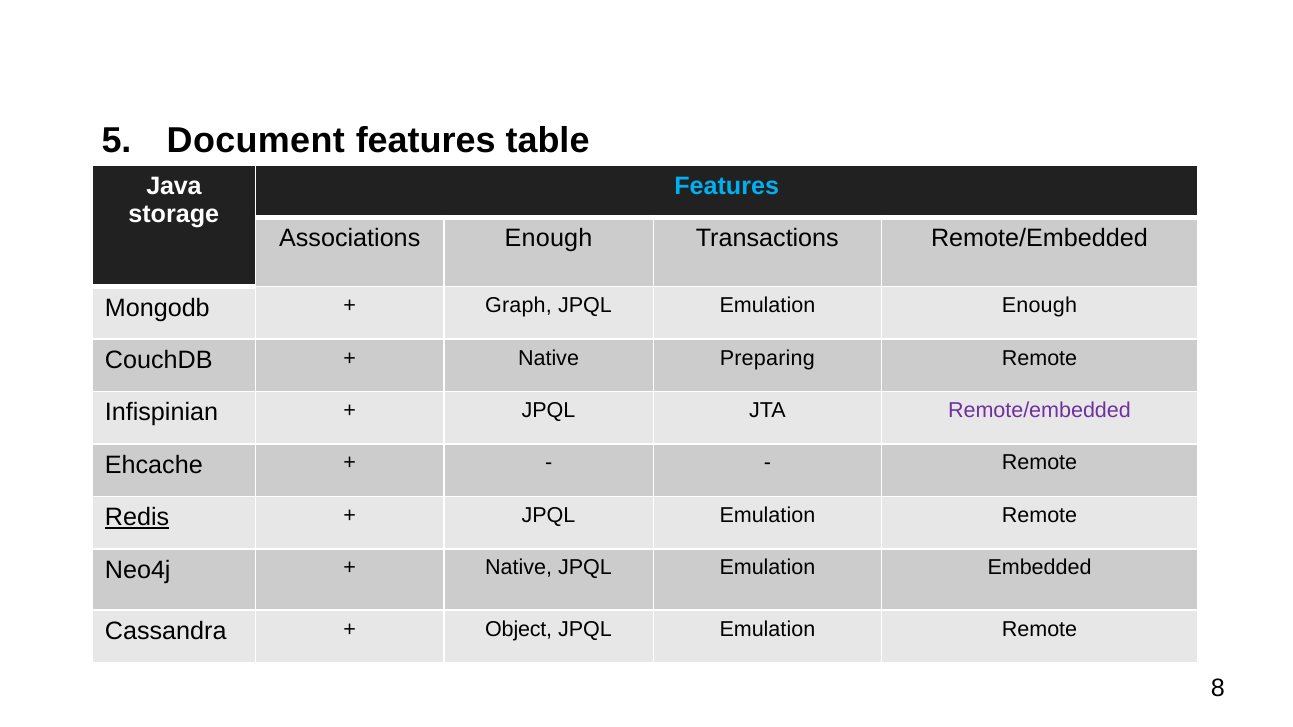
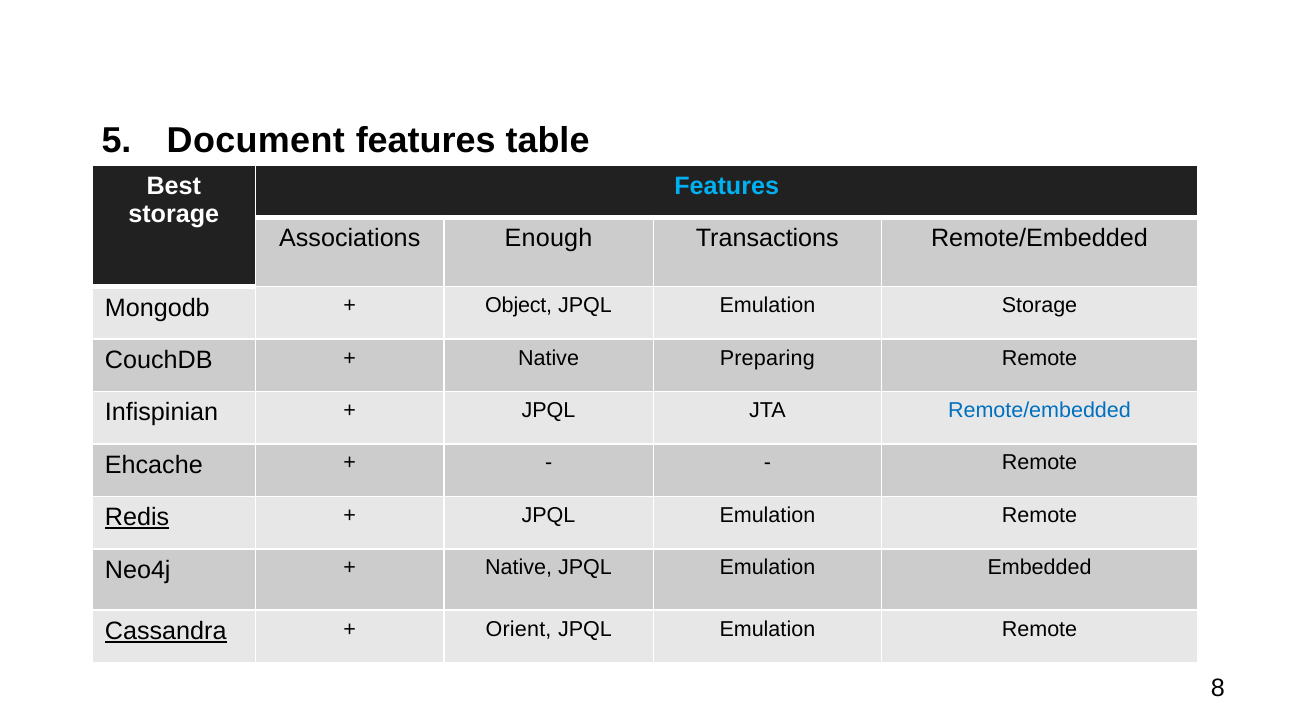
Java: Java -> Best (174, 186)
Graph: Graph -> Object (519, 306)
Emulation Enough: Enough -> Storage (1040, 306)
Remote/embedded colour: purple -> blue (1039, 411)
Cassandra underline: none -> present (166, 631)
Object: Object -> Orient (518, 629)
